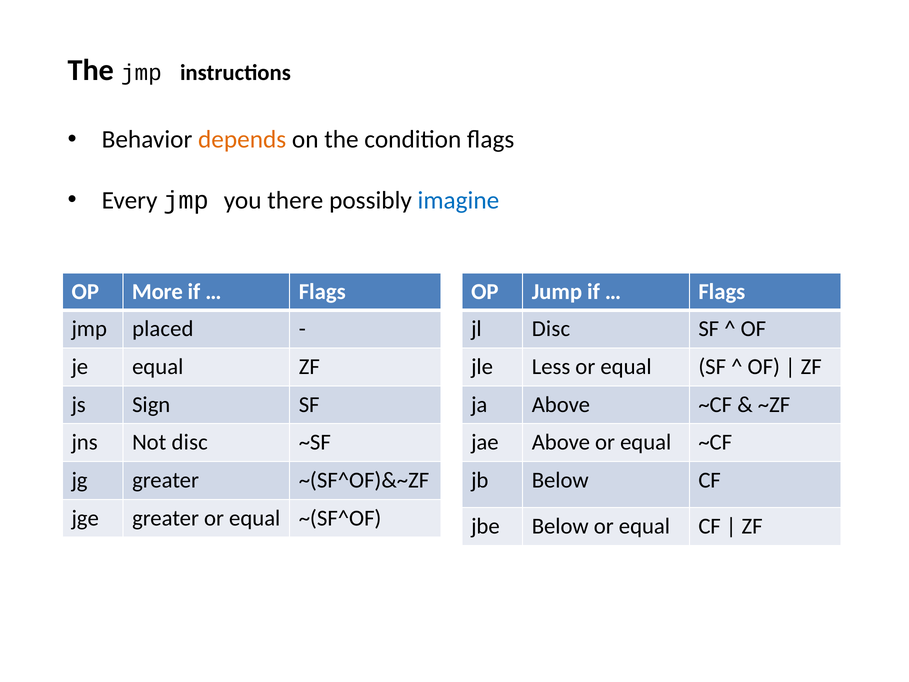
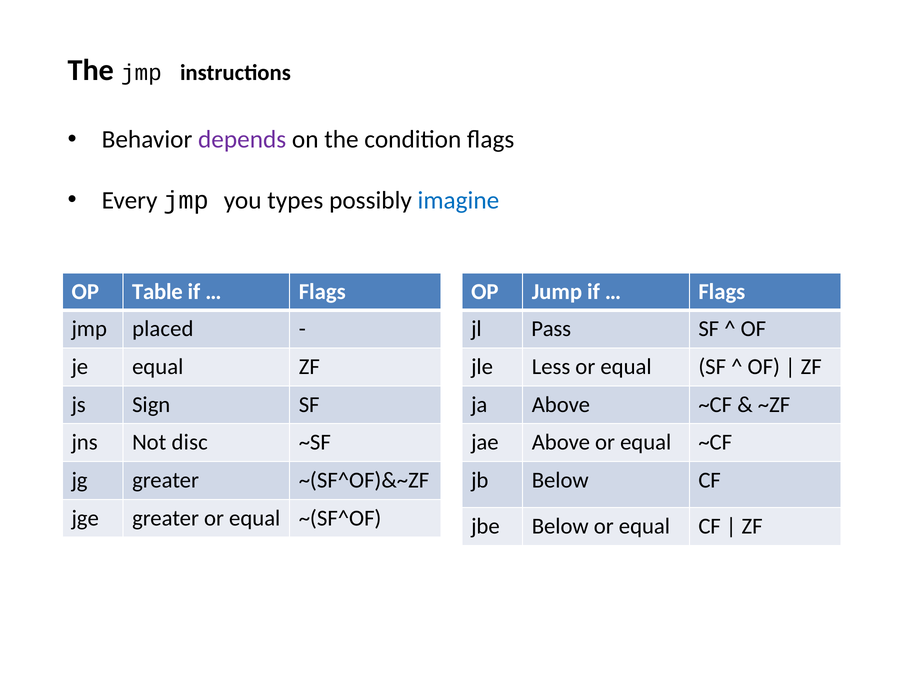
depends colour: orange -> purple (242, 140)
there: there -> types (295, 200)
More: More -> Table (157, 291)
jl Disc: Disc -> Pass (551, 329)
